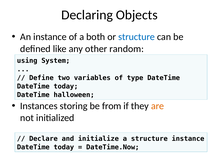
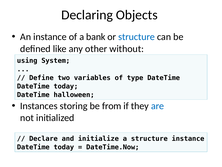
both: both -> bank (96, 37)
random: random -> without (127, 49)
are colour: orange -> blue (158, 106)
